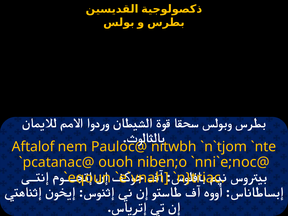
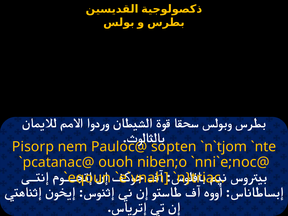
Aftalof: Aftalof -> Pisorp (33, 147)
nitwbh: nitwbh -> sopten (174, 147)
